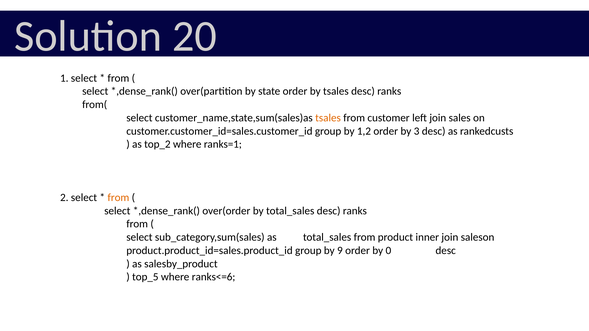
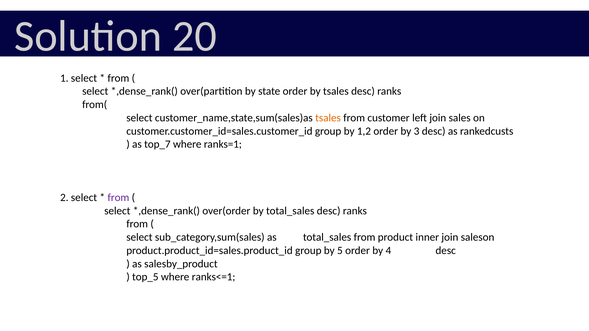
top_2: top_2 -> top_7 (157, 144)
from colour: orange -> purple (118, 198)
9: 9 -> 5 (340, 251)
0: 0 -> 4 (388, 251)
ranks<=6: ranks<=6 -> ranks<=1 (214, 277)
